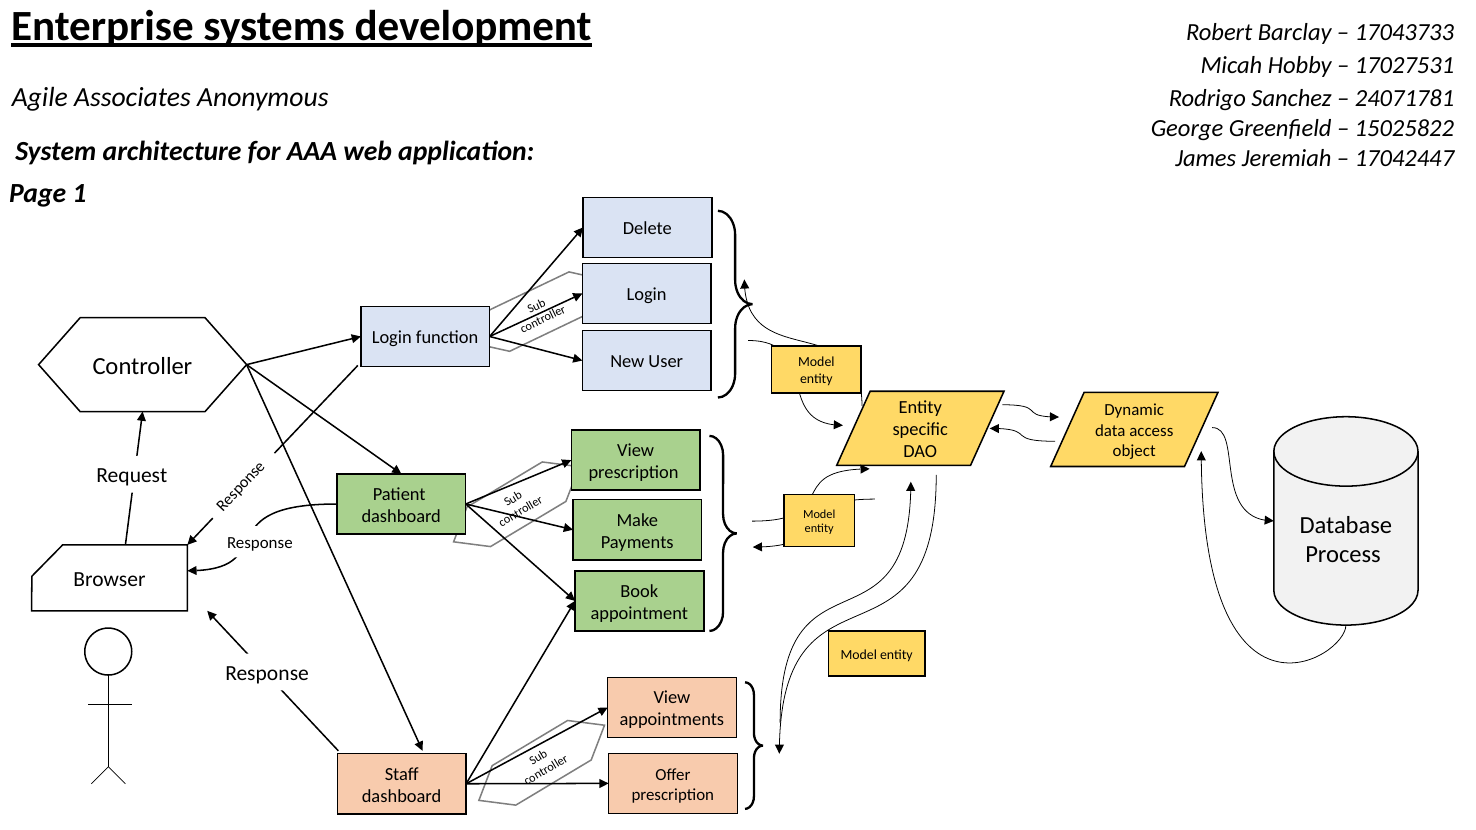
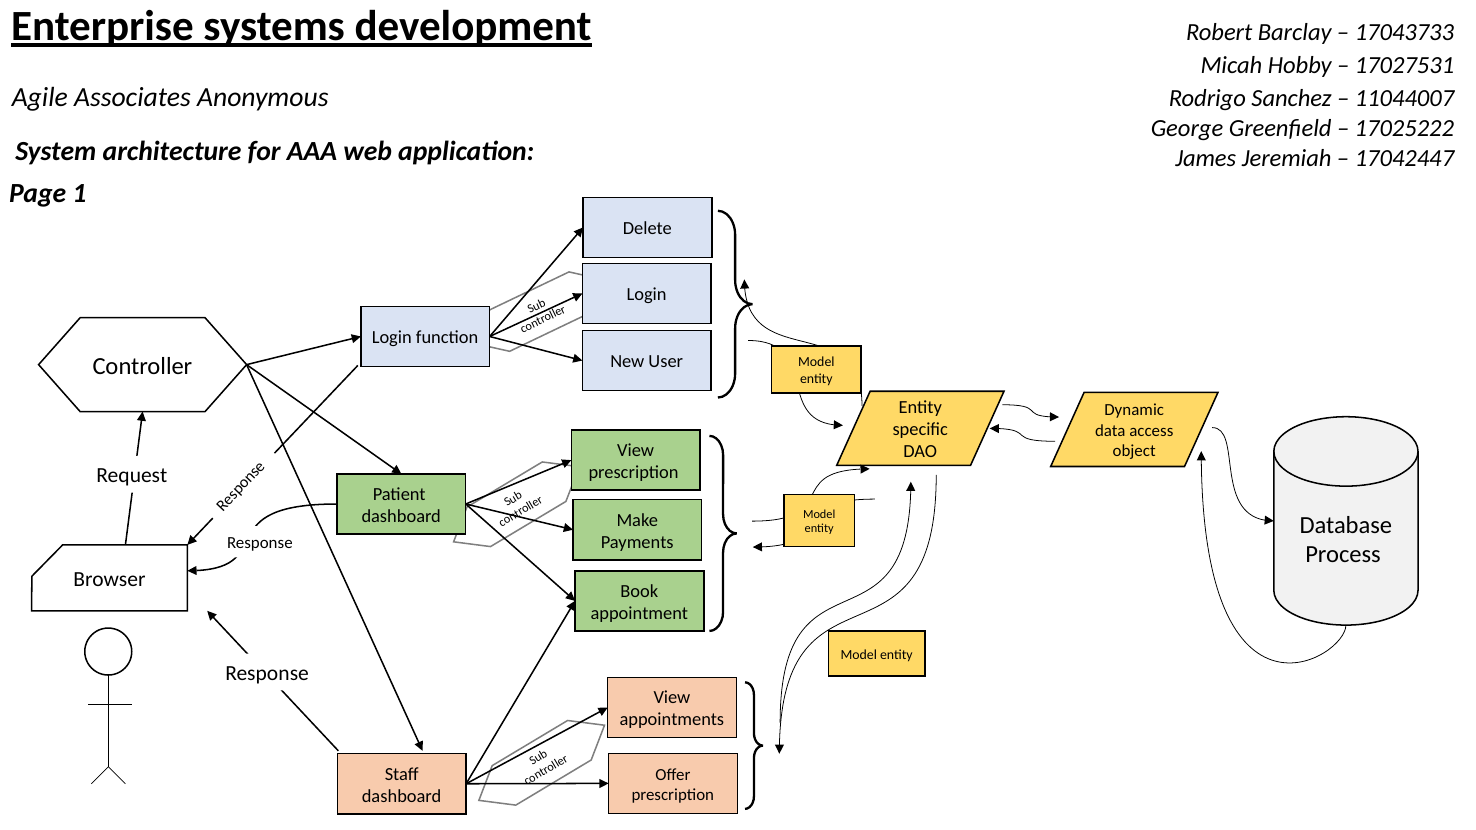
24071781: 24071781 -> 11044007 (1405, 98)
15025822: 15025822 -> 17025222 (1404, 129)
